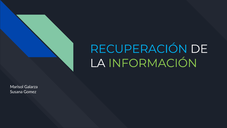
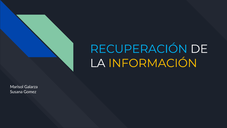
INFORMACIÓN colour: light green -> yellow (153, 63)
